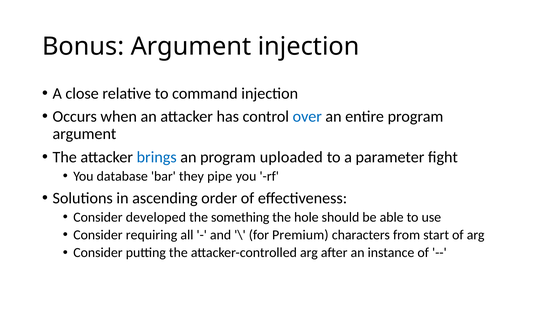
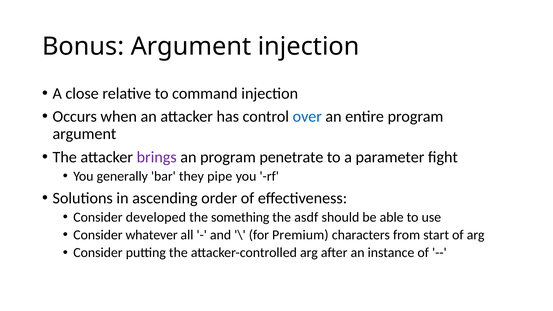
brings colour: blue -> purple (157, 157)
uploaded: uploaded -> penetrate (291, 157)
database: database -> generally (122, 176)
hole: hole -> asdf (306, 217)
requiring: requiring -> whatever (152, 235)
